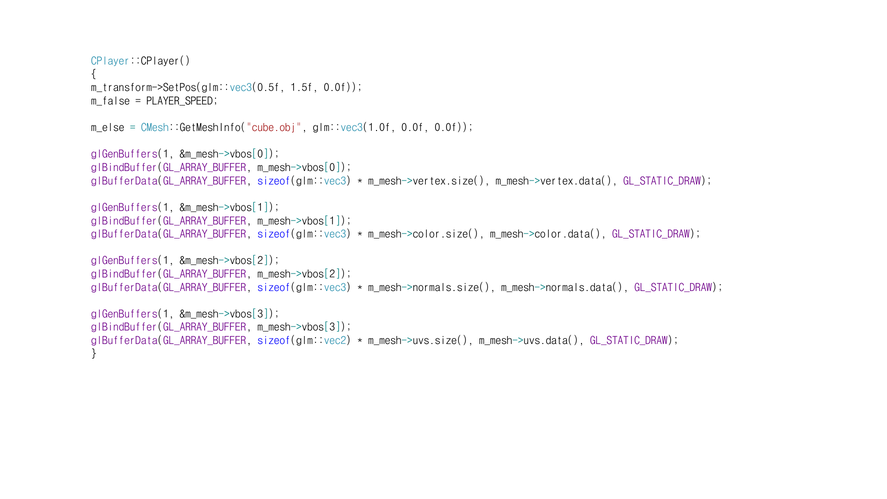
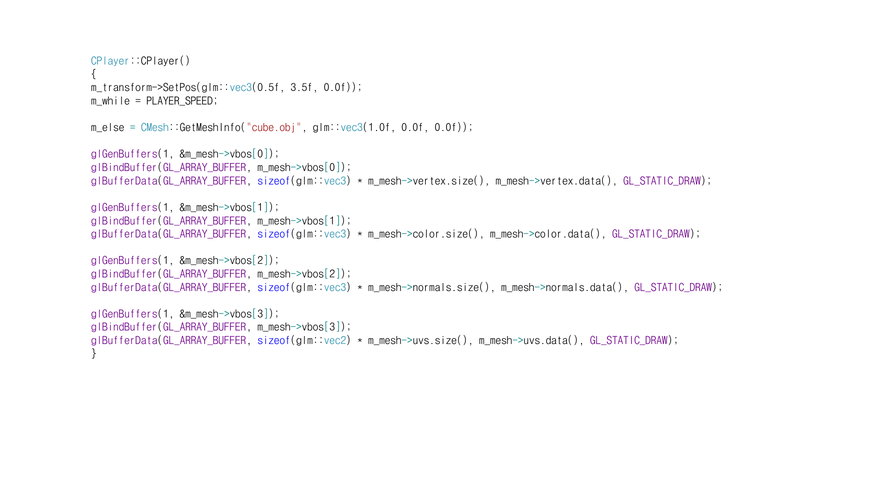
1.5f: 1.5f -> 3.5f (304, 88)
m_false: m_false -> m_while (110, 101)
